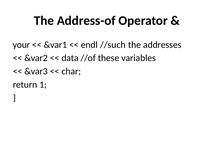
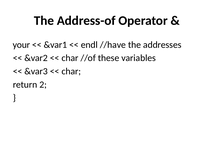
//such: //such -> //have (113, 45)
data: data -> char (70, 58)
1: 1 -> 2 (43, 85)
